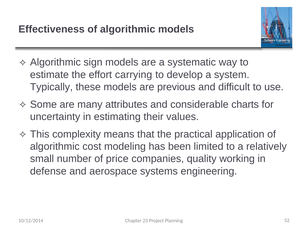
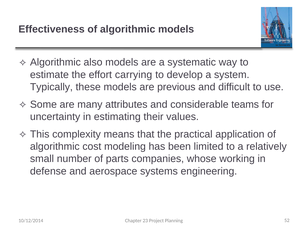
sign: sign -> also (93, 62)
charts: charts -> teams (245, 104)
price: price -> parts (117, 159)
quality: quality -> whose (202, 159)
